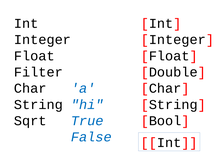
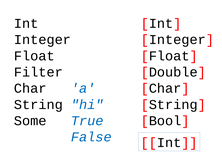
Sqrt: Sqrt -> Some (30, 121)
